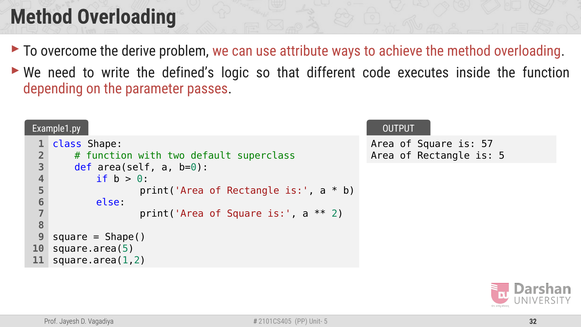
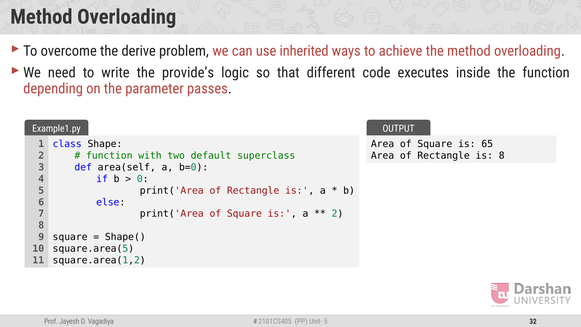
attribute: attribute -> inherited (304, 51)
defined’s: defined’s -> provide’s (188, 73)
57: 57 -> 65 (487, 144)
is 5: 5 -> 8 (502, 156)
